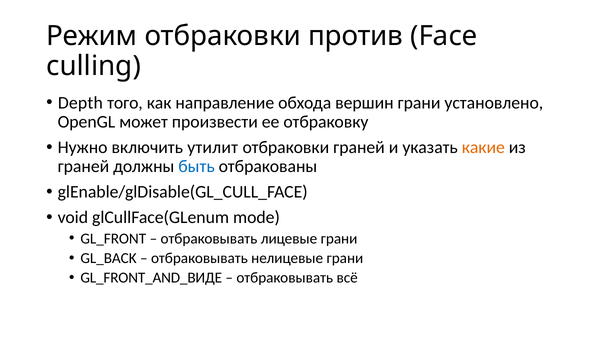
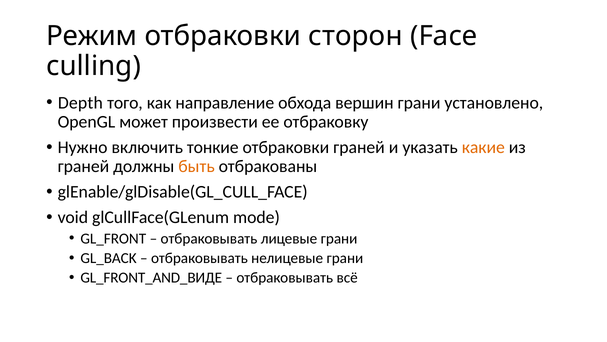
против: против -> сторон (356, 36)
утилит: утилит -> тонкие (213, 147)
быть colour: blue -> orange (197, 166)
